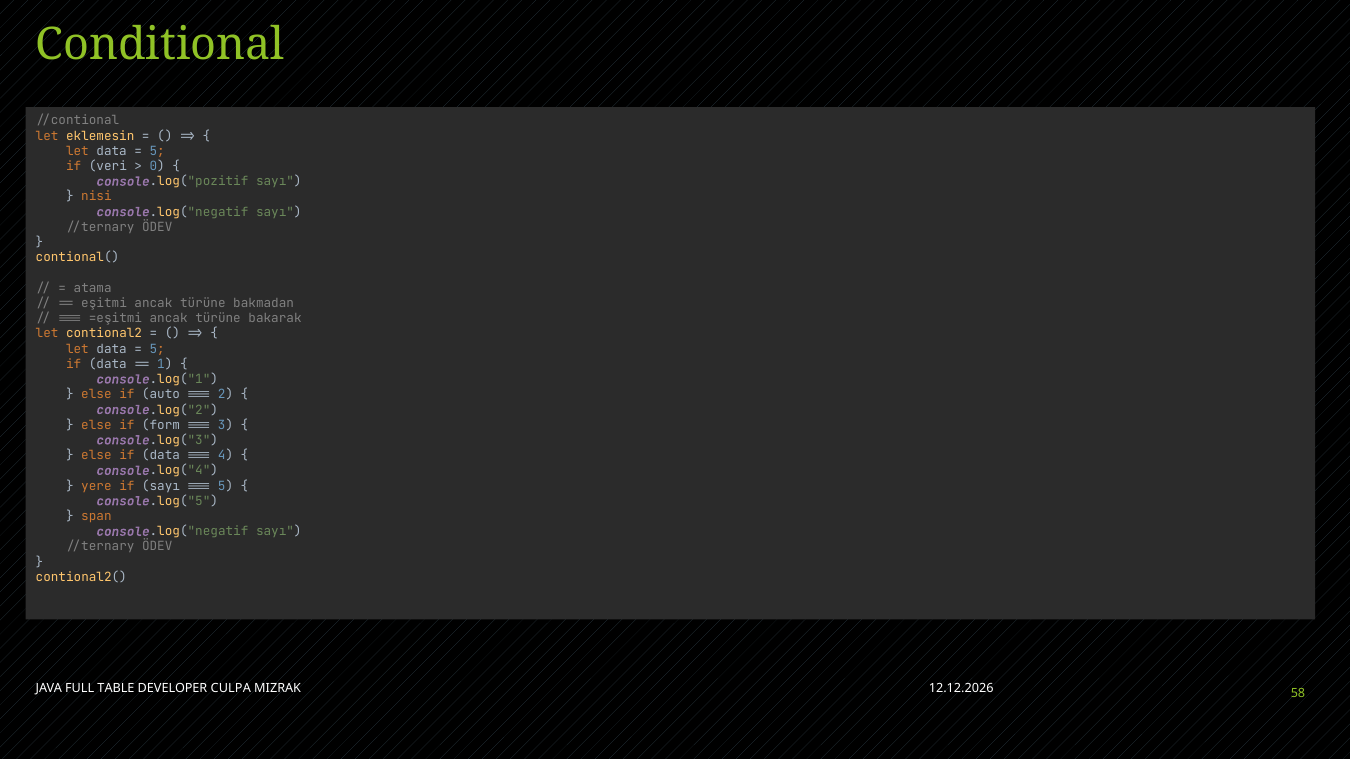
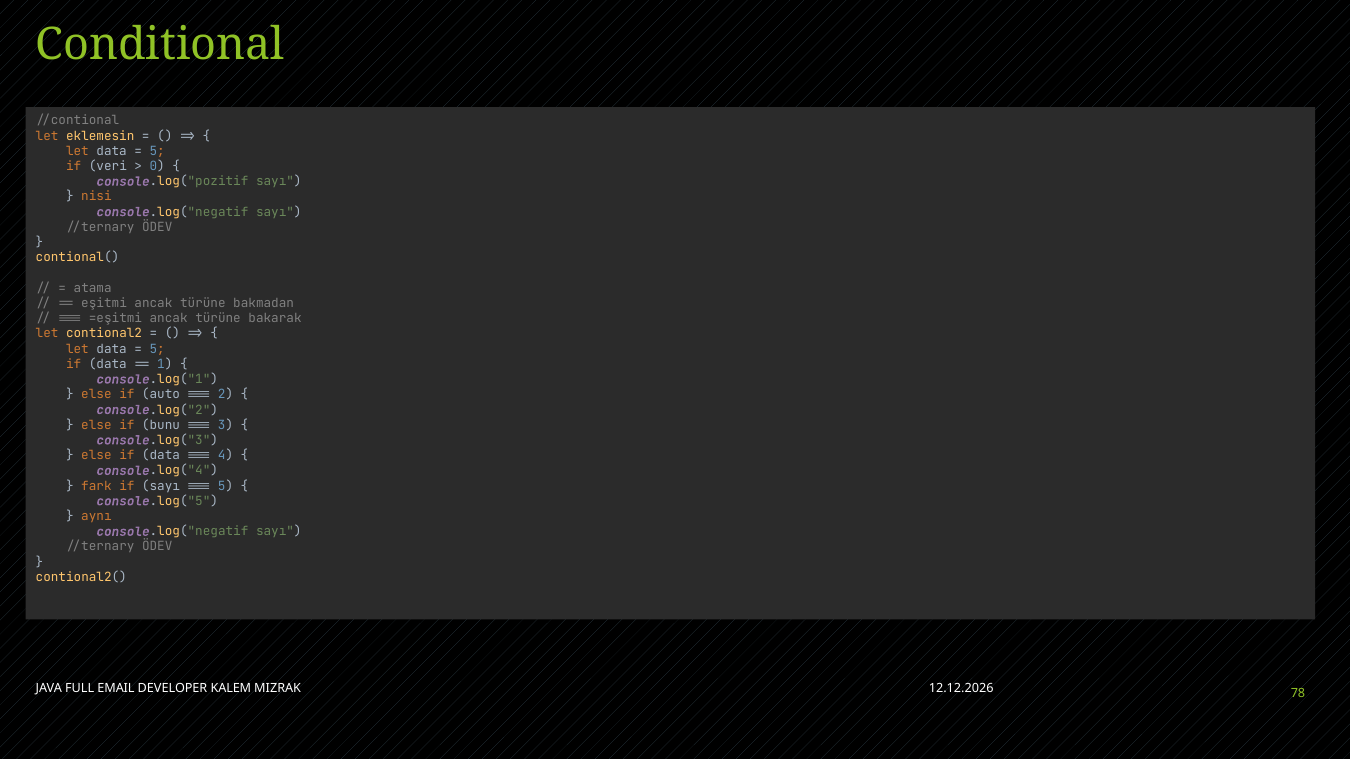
form: form -> bunu (161, 425)
yere: yere -> fark (96, 486)
span: span -> aynı (96, 517)
TABLE: TABLE -> EMAIL (116, 689)
CULPA: CULPA -> KALEM (231, 689)
58: 58 -> 78 (1298, 694)
